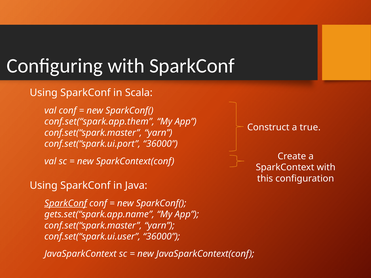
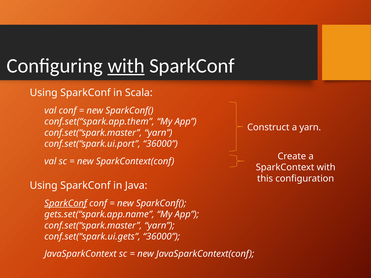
with underline: none -> present (126, 66)
a true: true -> yarn (310, 127)
conf.set(“spark.ui.user: conf.set(“spark.ui.user -> conf.set(“spark.ui.gets (92, 237)
